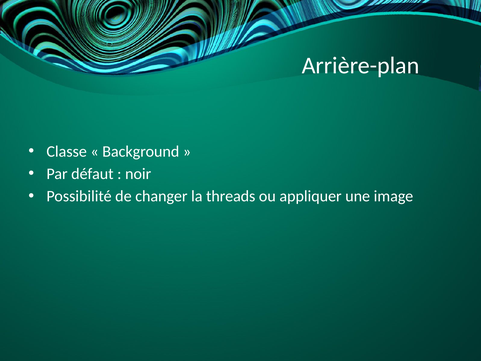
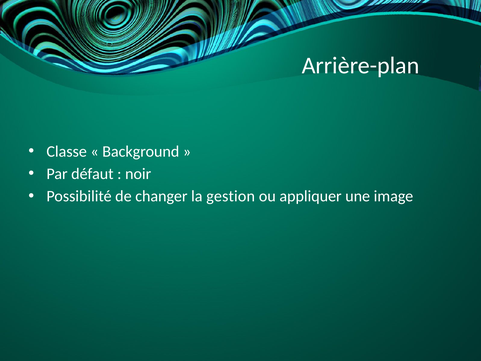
threads: threads -> gestion (231, 196)
